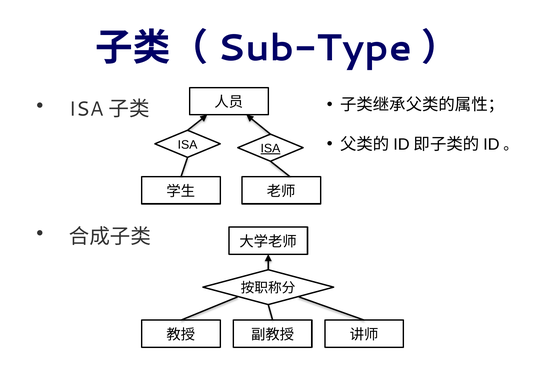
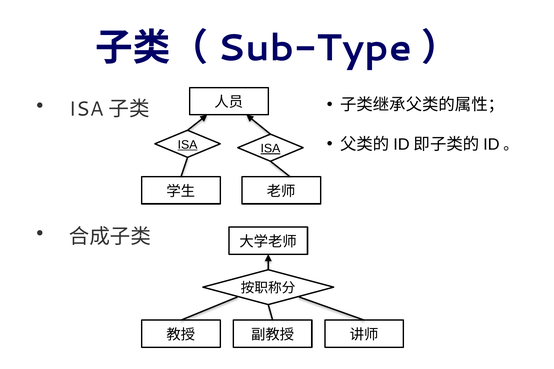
ISA underline: none -> present (188, 145)
